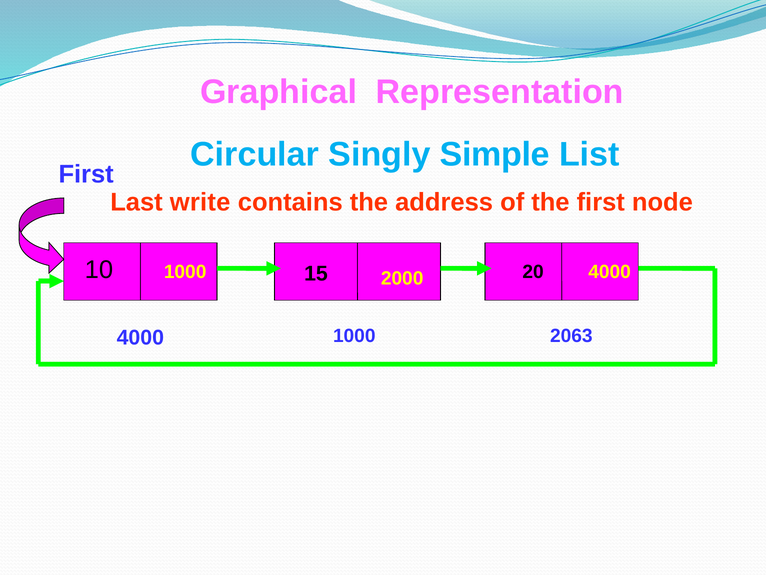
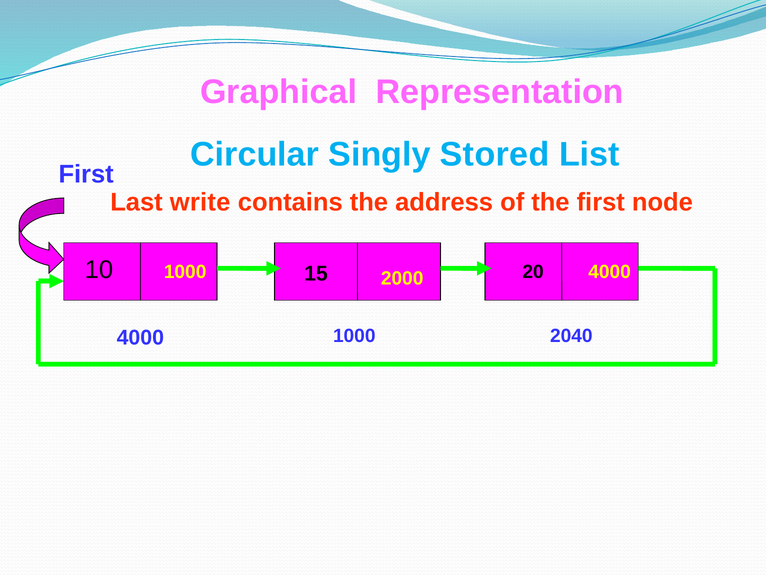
Simple: Simple -> Stored (495, 154)
2063: 2063 -> 2040 (571, 336)
